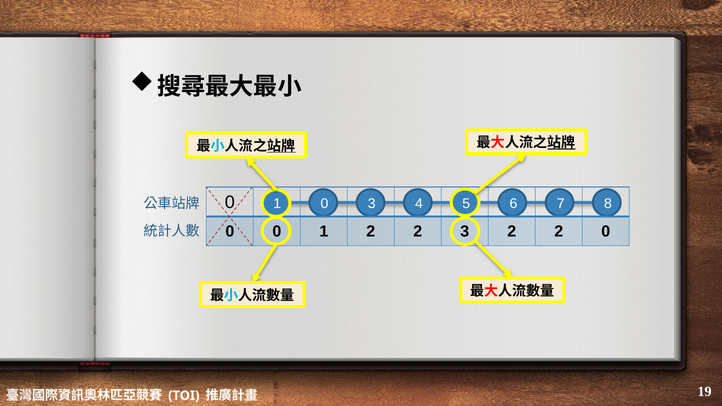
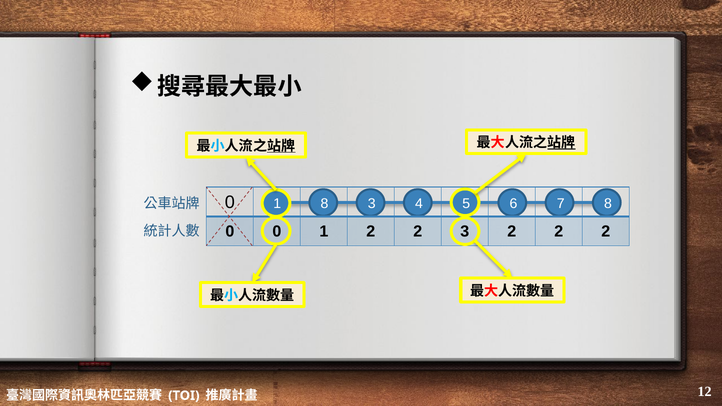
1 0: 0 -> 8 (324, 204)
0: 0 -> 2 (606, 231)
19: 19 -> 12 (705, 392)
